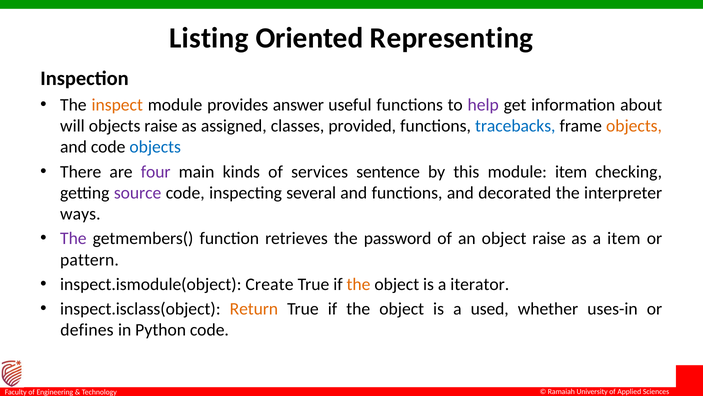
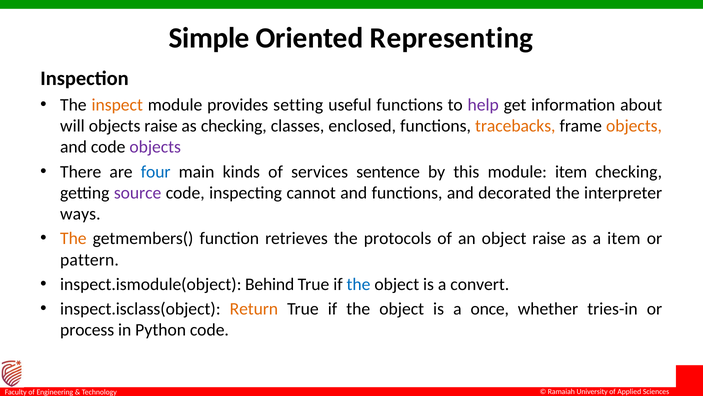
Listing: Listing -> Simple (209, 38)
answer: answer -> setting (298, 105)
as assigned: assigned -> checking (234, 126)
provided: provided -> enclosed (362, 126)
tracebacks colour: blue -> orange (515, 126)
objects colour: blue -> purple (155, 147)
four colour: purple -> blue (156, 172)
several: several -> cannot (311, 193)
The colour: purple -> orange (73, 238)
password: password -> protocols (398, 238)
Create: Create -> Behind (270, 284)
the colour: orange -> blue (359, 284)
iterator: iterator -> convert (480, 284)
used: used -> once (490, 309)
uses-in: uses-in -> tries-in (612, 309)
defines: defines -> process (87, 330)
